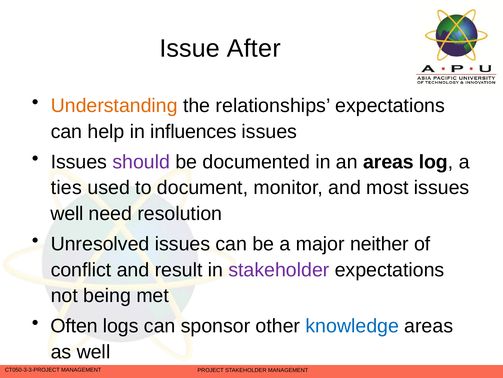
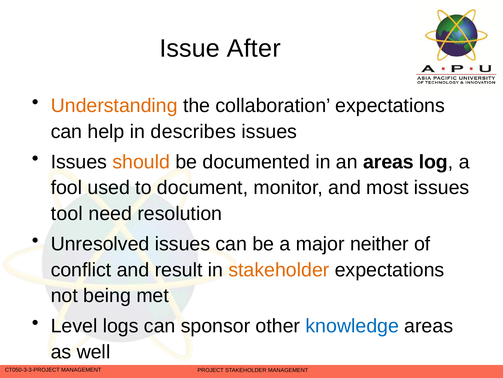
relationships: relationships -> collaboration (273, 105)
influences: influences -> describes (193, 131)
should colour: purple -> orange (141, 162)
ties: ties -> fool (66, 187)
well: well -> tool (67, 213)
stakeholder colour: purple -> orange (279, 269)
Often: Often -> Level (74, 325)
